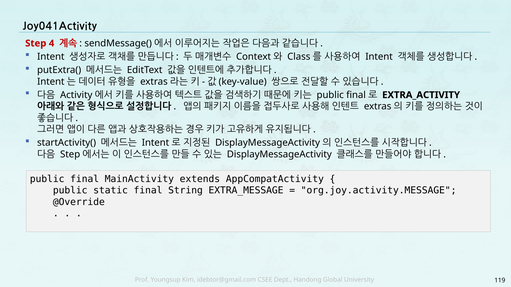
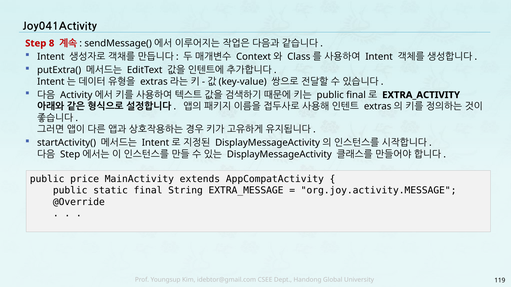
4: 4 -> 8 (52, 43)
final: final -> price (85, 179)
